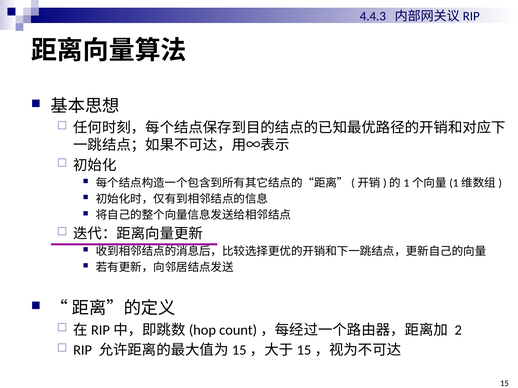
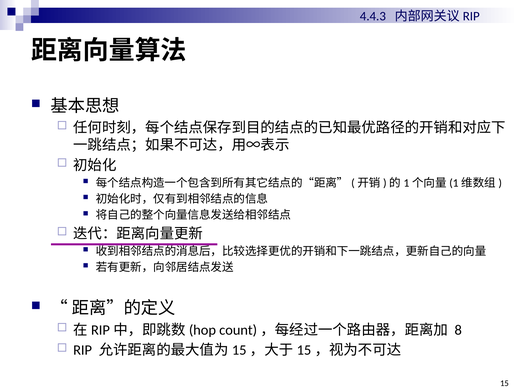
2: 2 -> 8 (458, 330)
